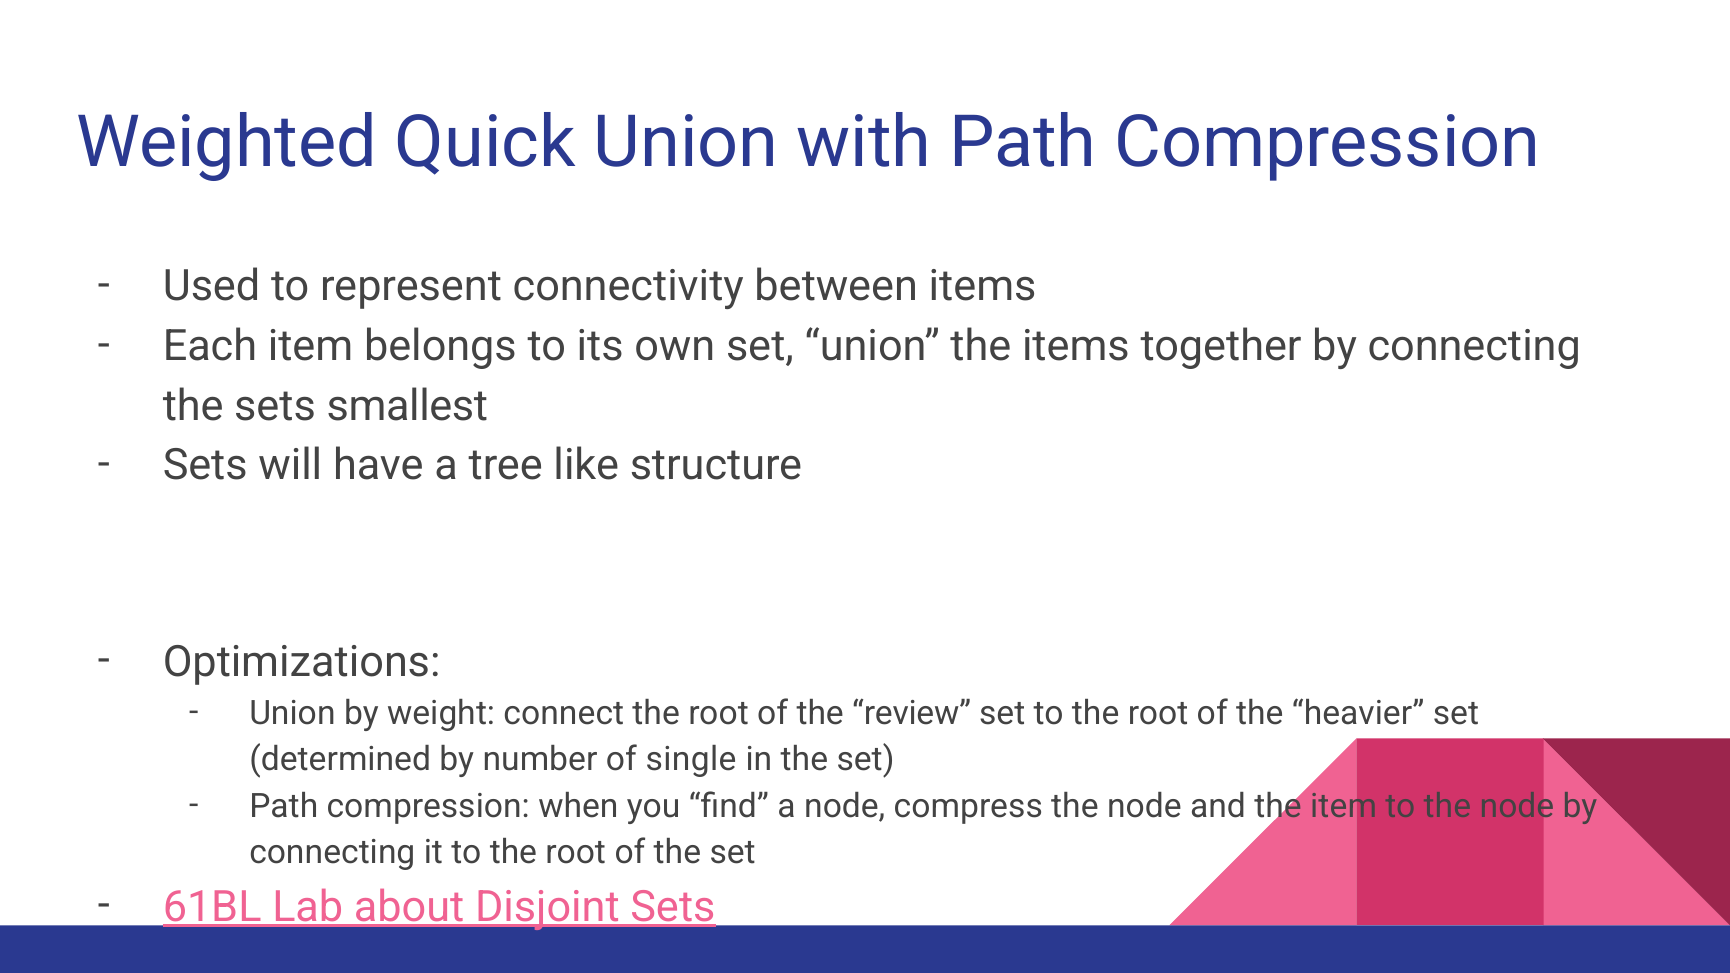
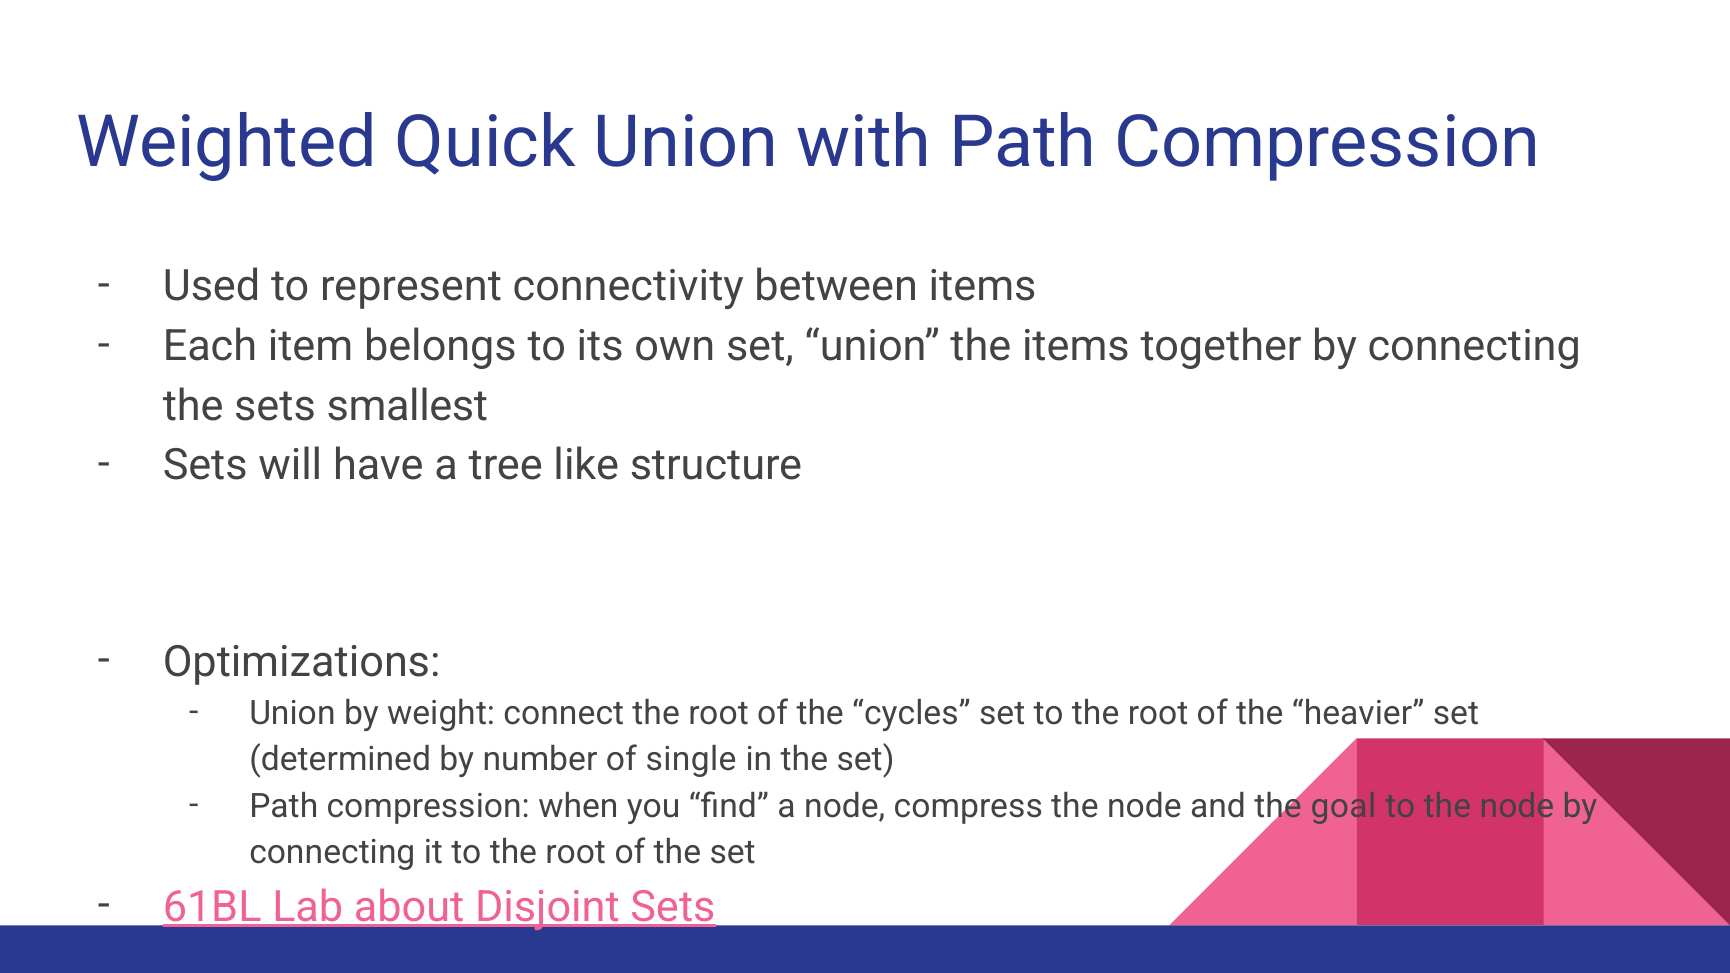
review: review -> cycles (911, 713)
the item: item -> goal (1343, 806)
